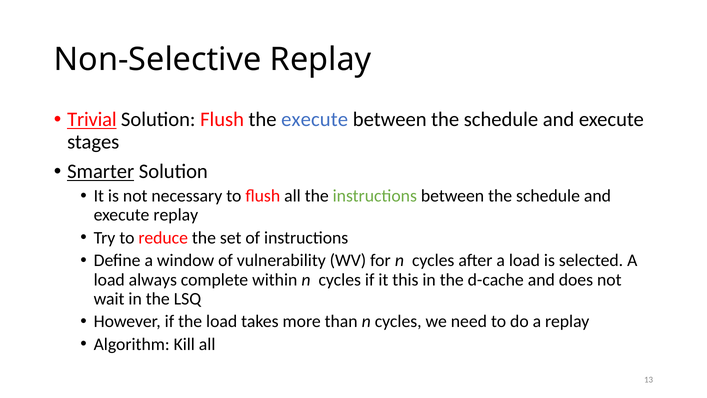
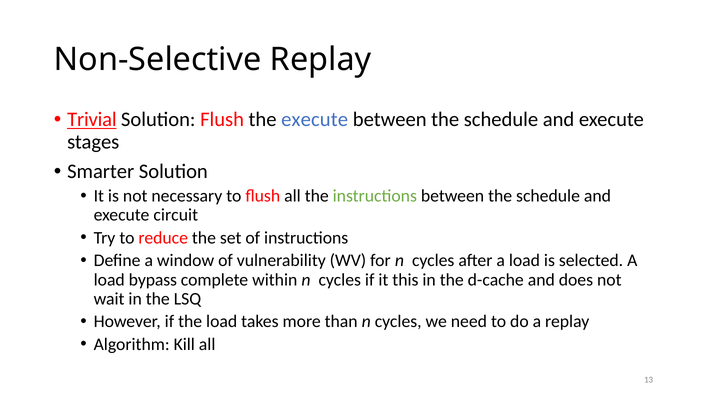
Smarter underline: present -> none (101, 171)
execute replay: replay -> circuit (176, 215)
always: always -> bypass (153, 279)
